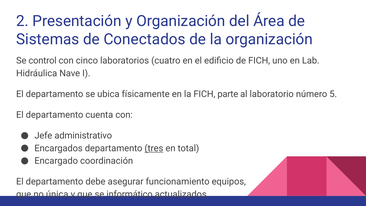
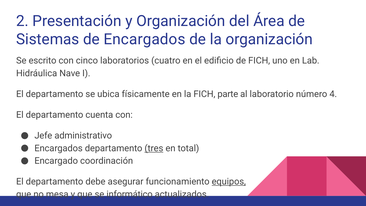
de Conectados: Conectados -> Encargados (144, 39)
control: control -> escrito (42, 61)
5: 5 -> 4 (333, 94)
equipos underline: none -> present (229, 182)
única: única -> mesa (57, 194)
